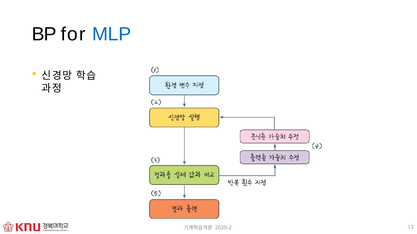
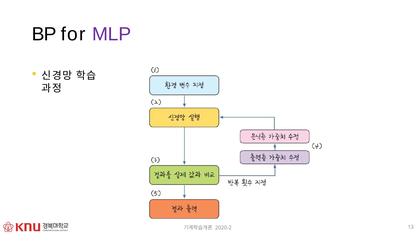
MLP colour: blue -> purple (112, 34)
